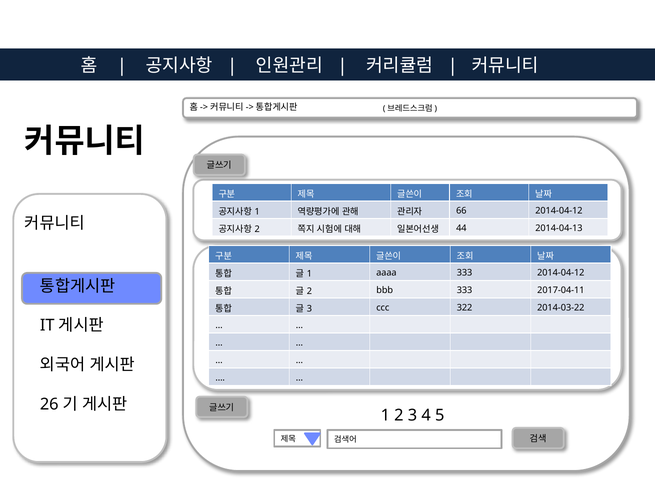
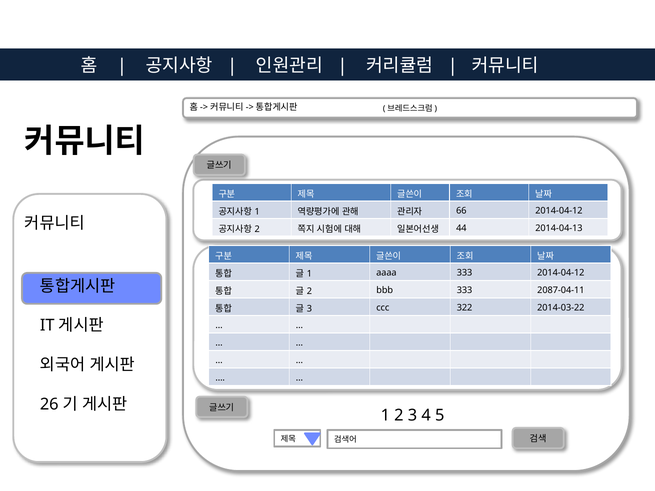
2017-04-11: 2017-04-11 -> 2087-04-11 (561, 291)
